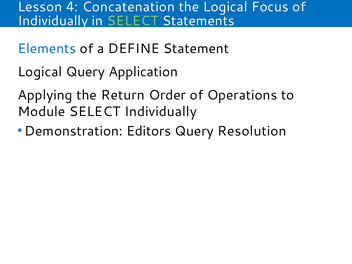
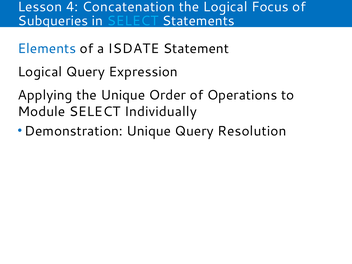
Individually: Individually -> Subqueries (53, 21)
SELECT colour: light green -> light blue (133, 21)
DEFINE: DEFINE -> ISDATE (134, 48)
Application: Application -> Expression (143, 72)
the Return: Return -> Unique (123, 95)
Demonstration Editors: Editors -> Unique (149, 131)
